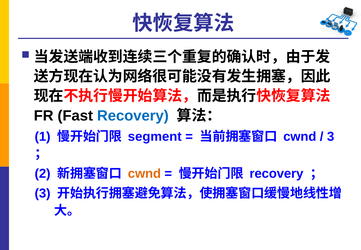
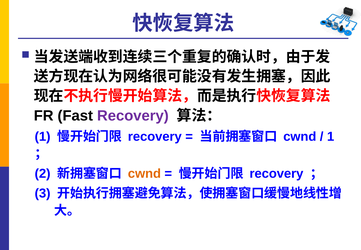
Recovery colour: blue -> purple (133, 116)
segment: segment -> recovery (155, 136)
3: 3 -> 1 (331, 136)
